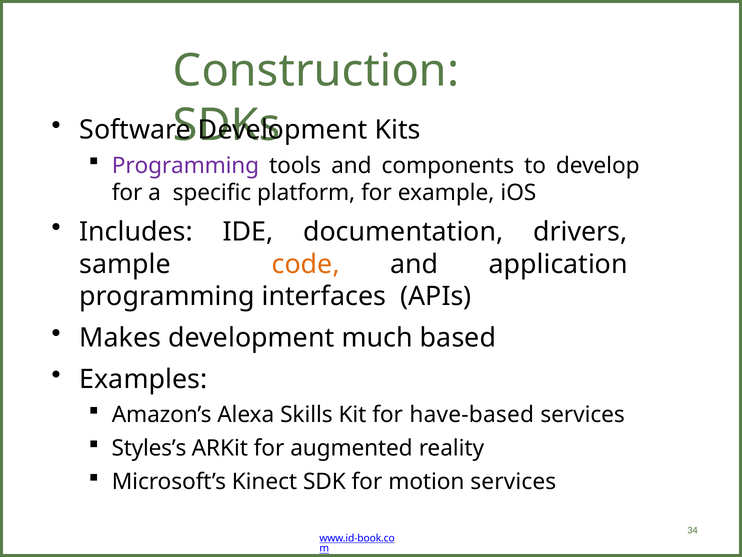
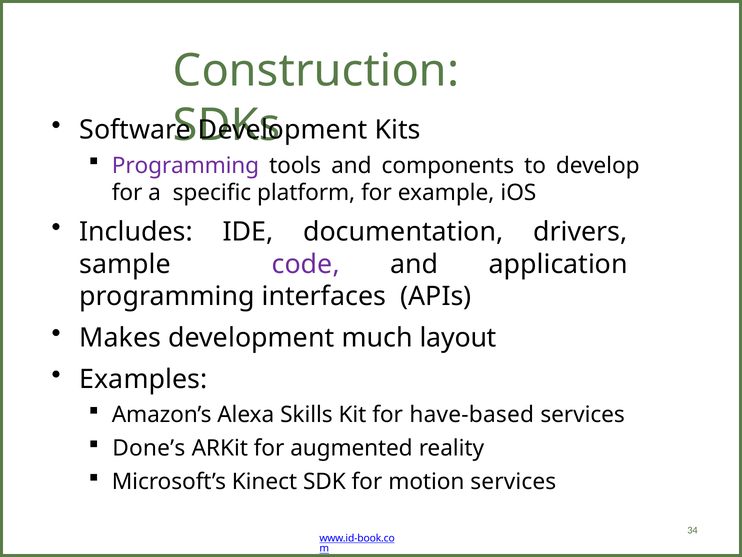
code colour: orange -> purple (306, 264)
based: based -> layout (458, 337)
Styles’s: Styles’s -> Done’s (149, 448)
